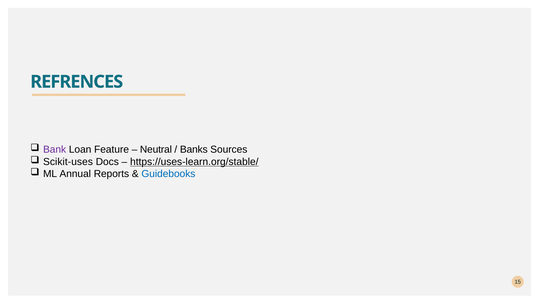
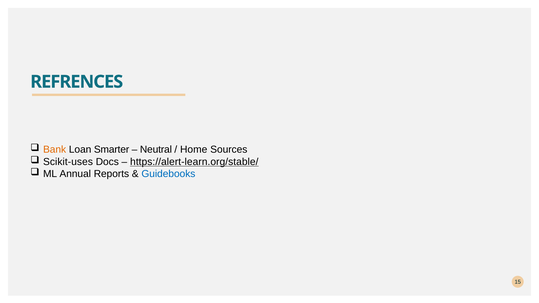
Bank colour: purple -> orange (55, 150)
Feature: Feature -> Smarter (112, 150)
Banks: Banks -> Home (194, 150)
https://uses-learn.org/stable/: https://uses-learn.org/stable/ -> https://alert-learn.org/stable/ (194, 162)
